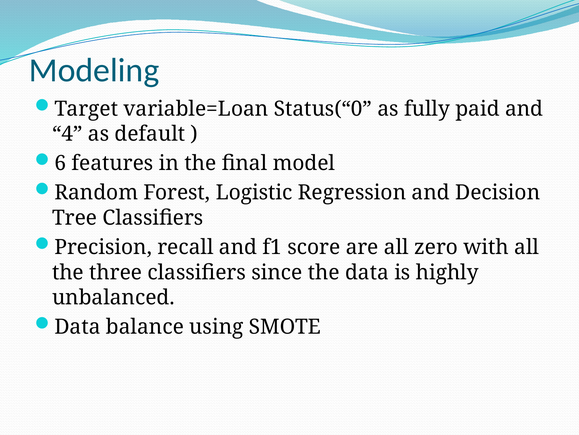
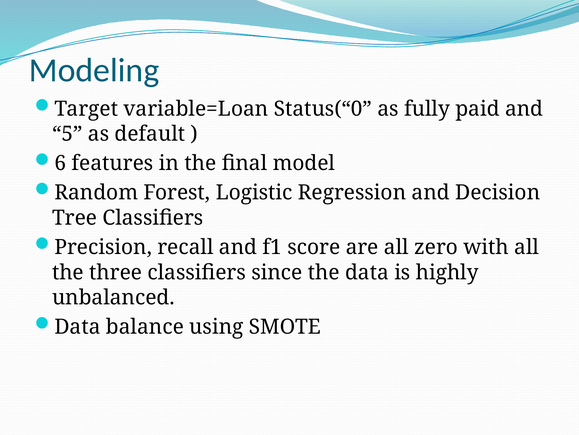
4: 4 -> 5 (67, 134)
